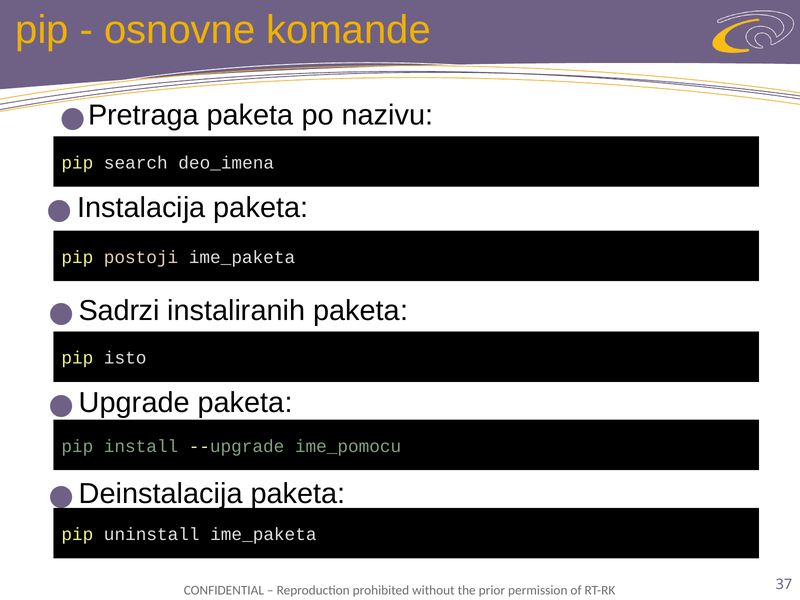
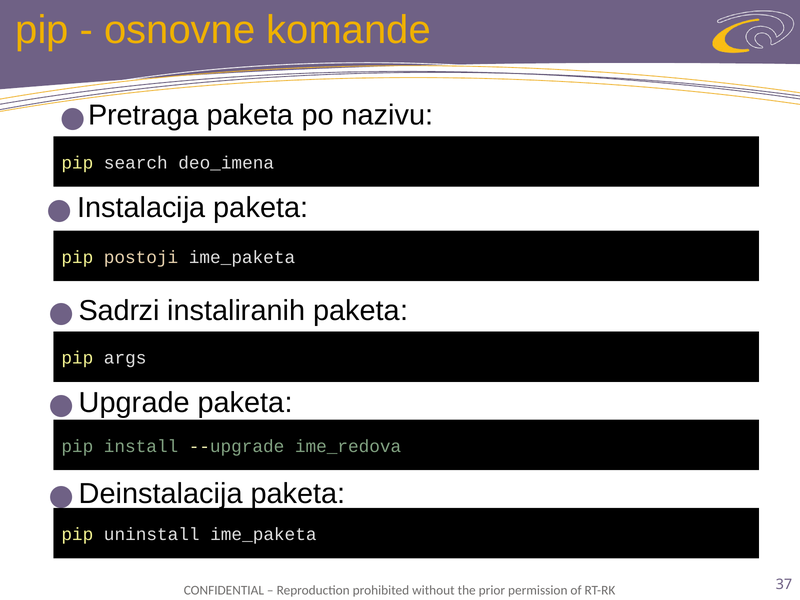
isto: isto -> args (125, 358)
ime_pomocu: ime_pomocu -> ime_redova (348, 446)
